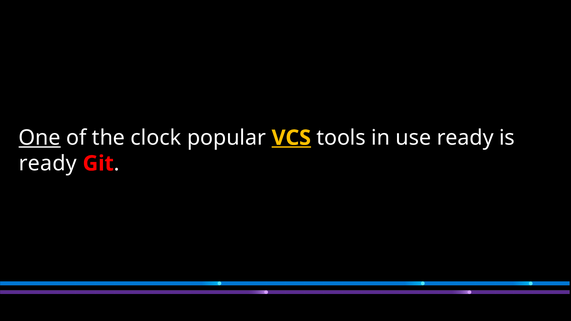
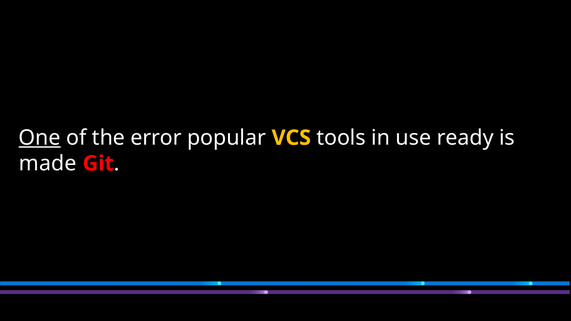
clock: clock -> error (156, 138)
VCS underline: present -> none (291, 138)
ready: ready -> made (48, 164)
